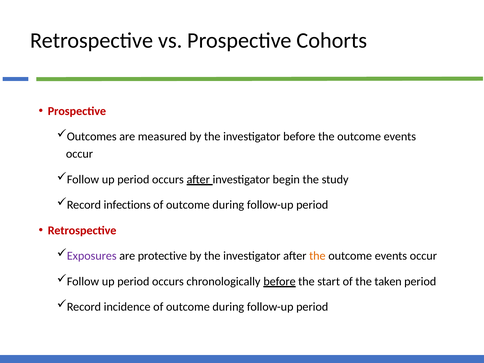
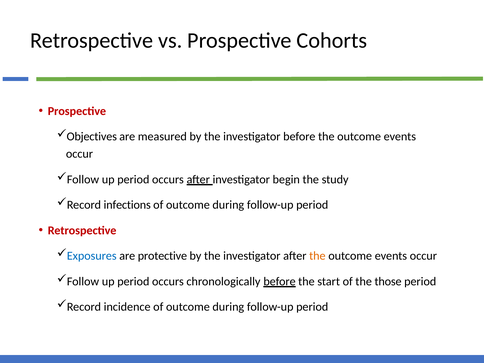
Outcomes: Outcomes -> Objectives (92, 137)
Exposures colour: purple -> blue (92, 256)
taken: taken -> those (388, 281)
